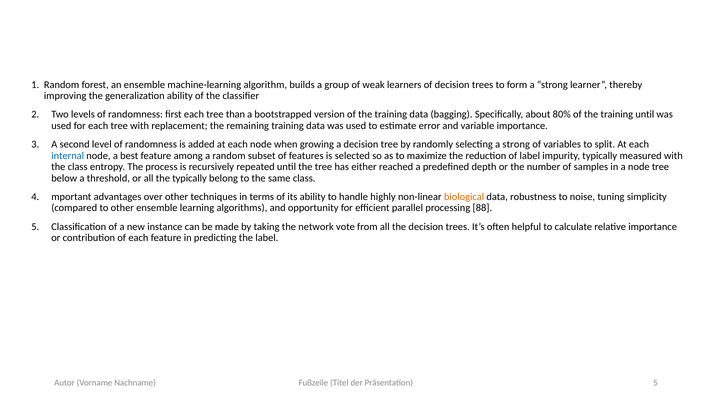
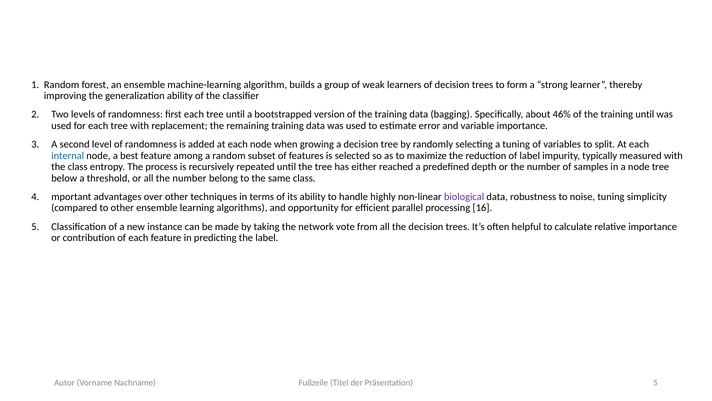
tree than: than -> until (235, 114)
80%: 80% -> 46% (562, 114)
selecting a strong: strong -> tuning (516, 144)
all the typically: typically -> number (189, 178)
biological colour: orange -> purple (464, 197)
88: 88 -> 16 (482, 208)
